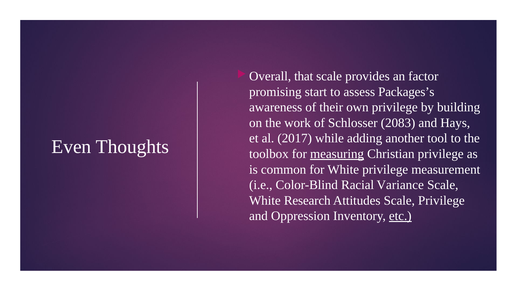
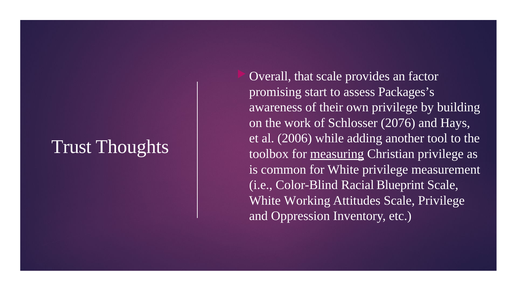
2083: 2083 -> 2076 (398, 123)
2017: 2017 -> 2006 (295, 138)
Even: Even -> Trust (72, 147)
Variance: Variance -> Blueprint (400, 185)
Research: Research -> Working (307, 200)
etc underline: present -> none (400, 216)
